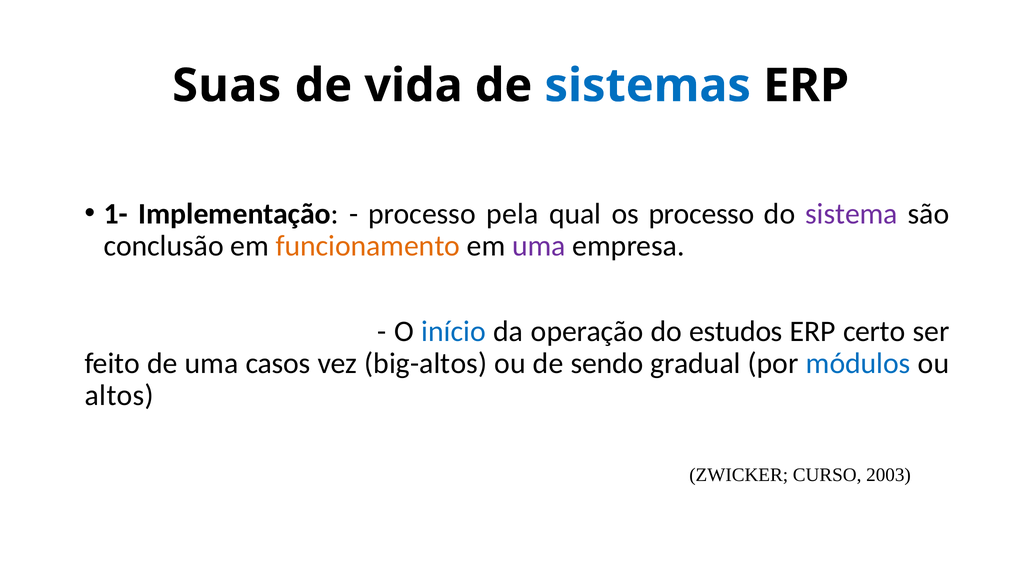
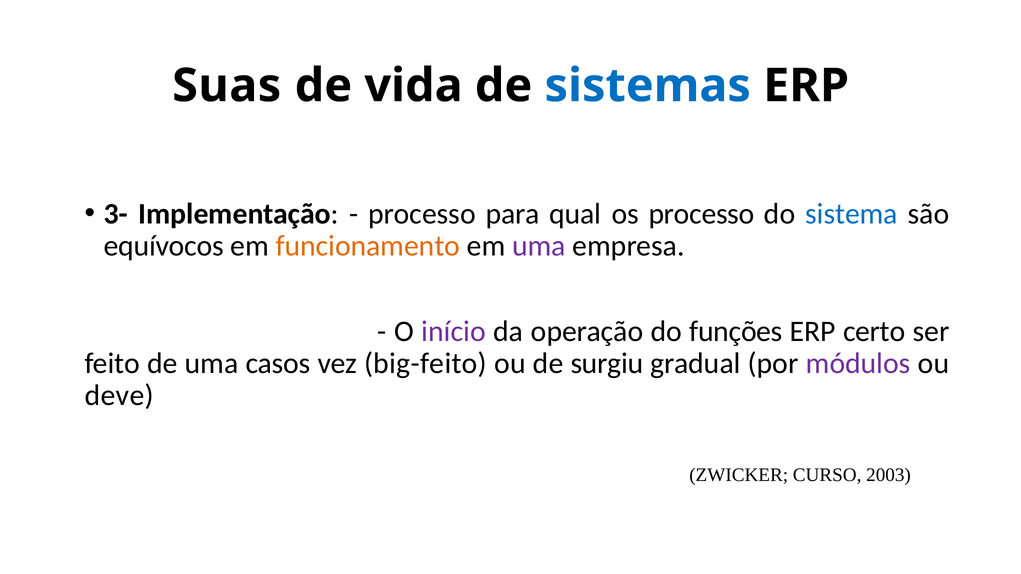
1-: 1- -> 3- (116, 214)
pela: pela -> para (513, 214)
sistema colour: purple -> blue (852, 214)
conclusão: conclusão -> equívocos (164, 246)
início colour: blue -> purple (454, 331)
estudos: estudos -> funções (736, 331)
big-altos: big-altos -> big-feito (426, 364)
sendo: sendo -> surgiu (607, 364)
módulos colour: blue -> purple (858, 364)
altos: altos -> deve (119, 396)
